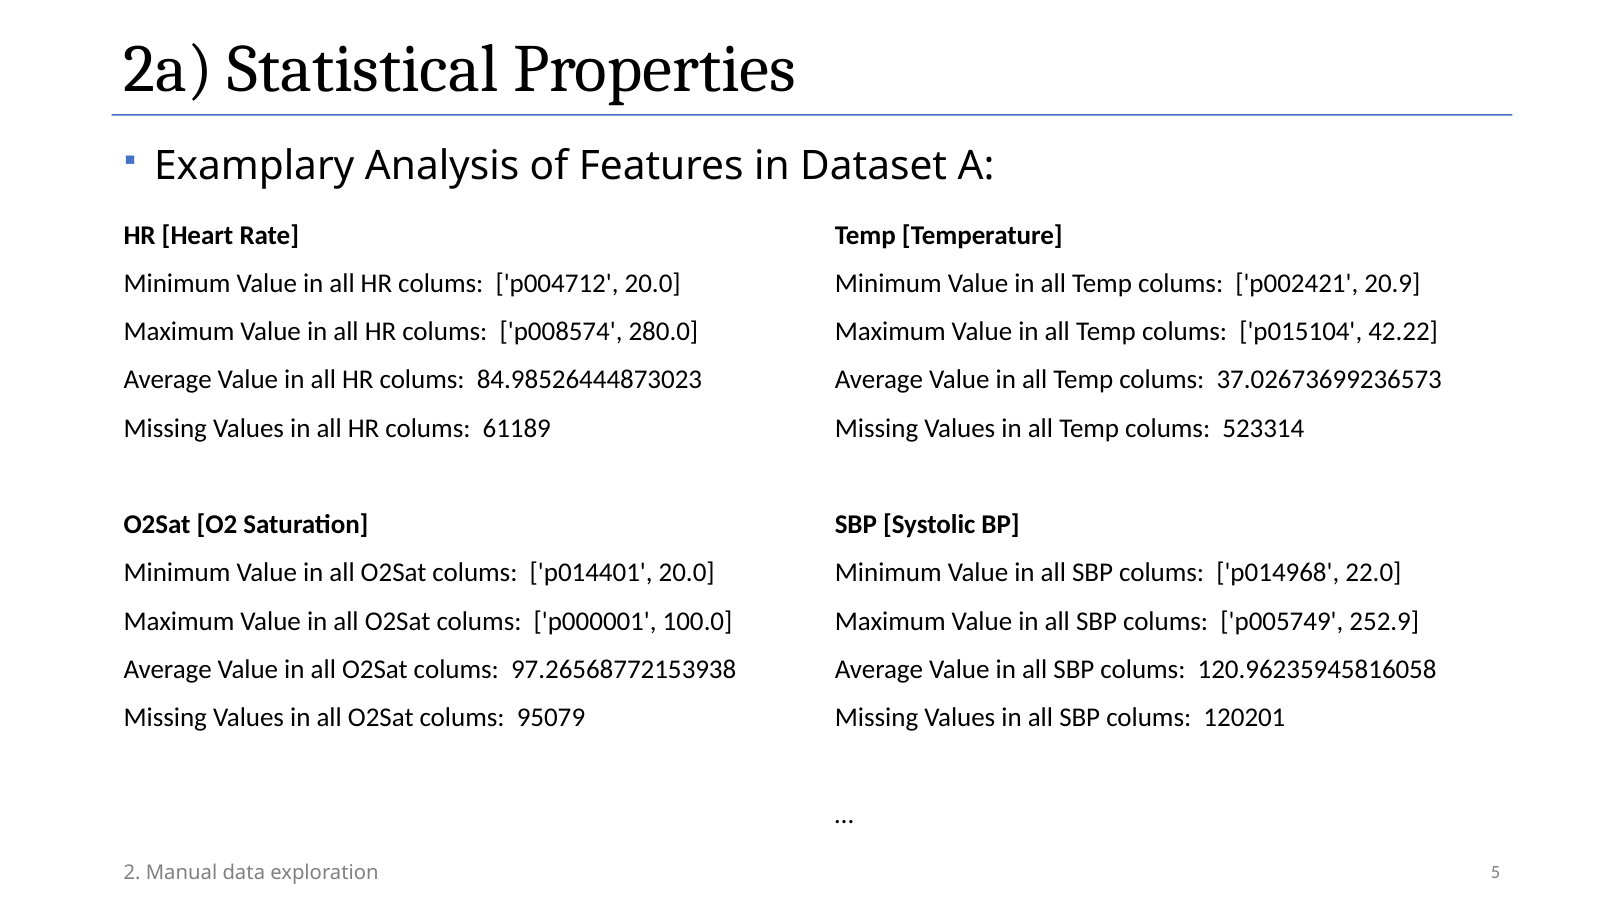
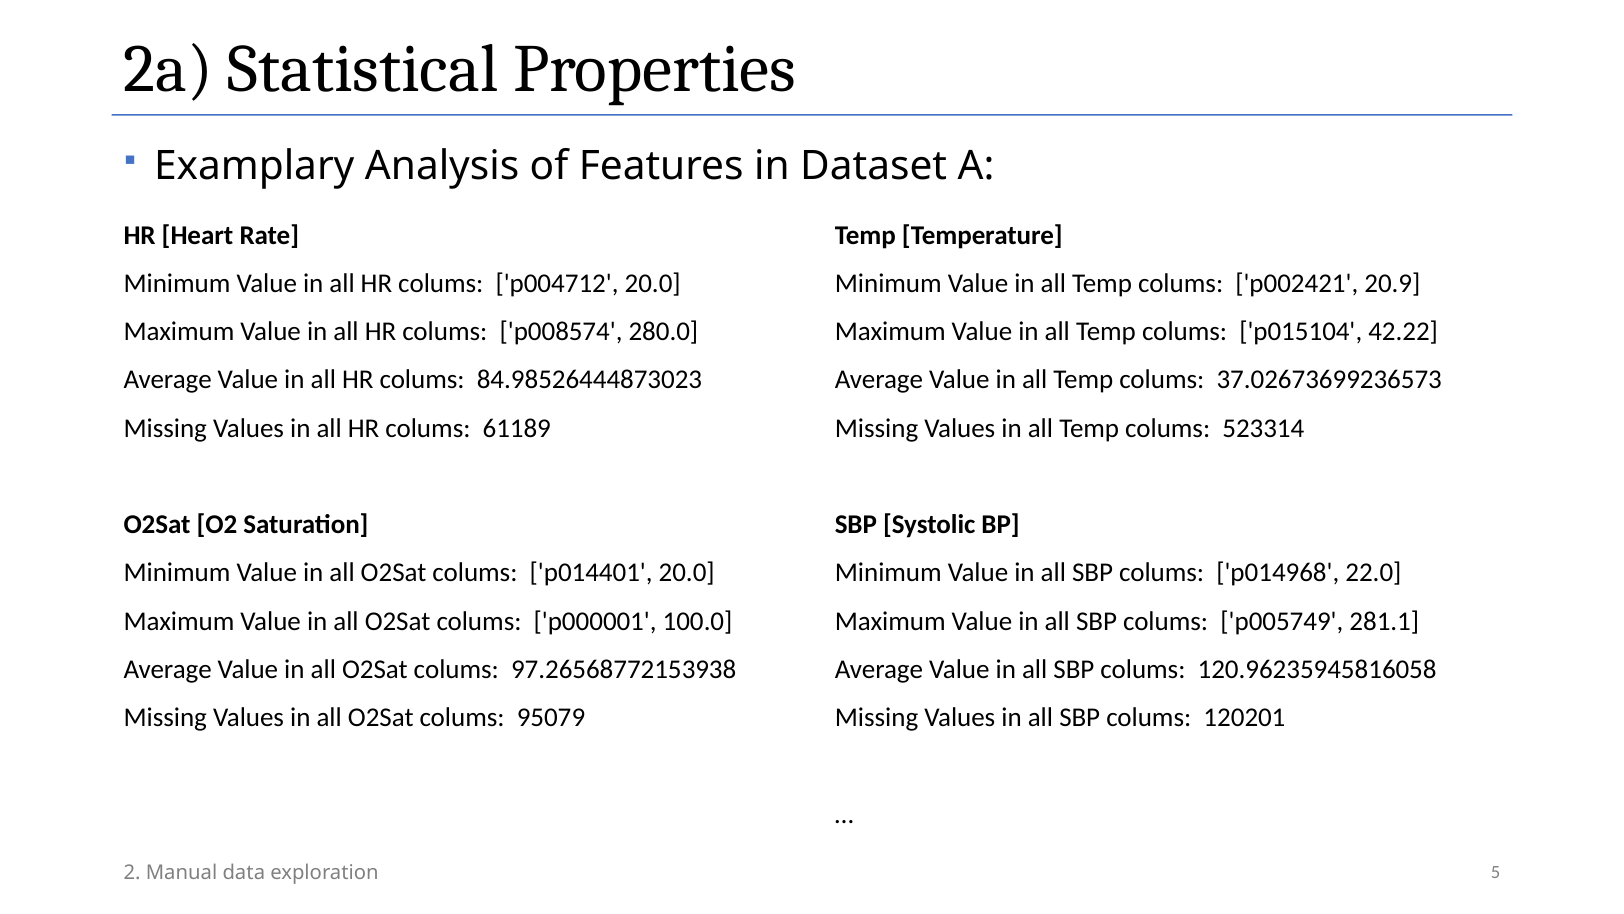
252.9: 252.9 -> 281.1 (1384, 621)
